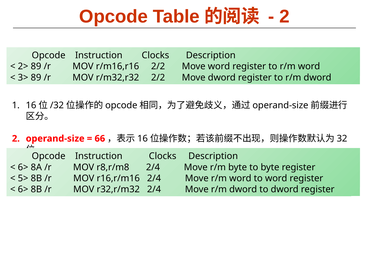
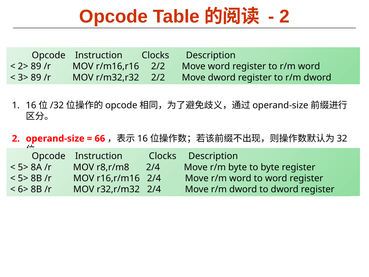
6>: 6> -> 5> (23, 167)
